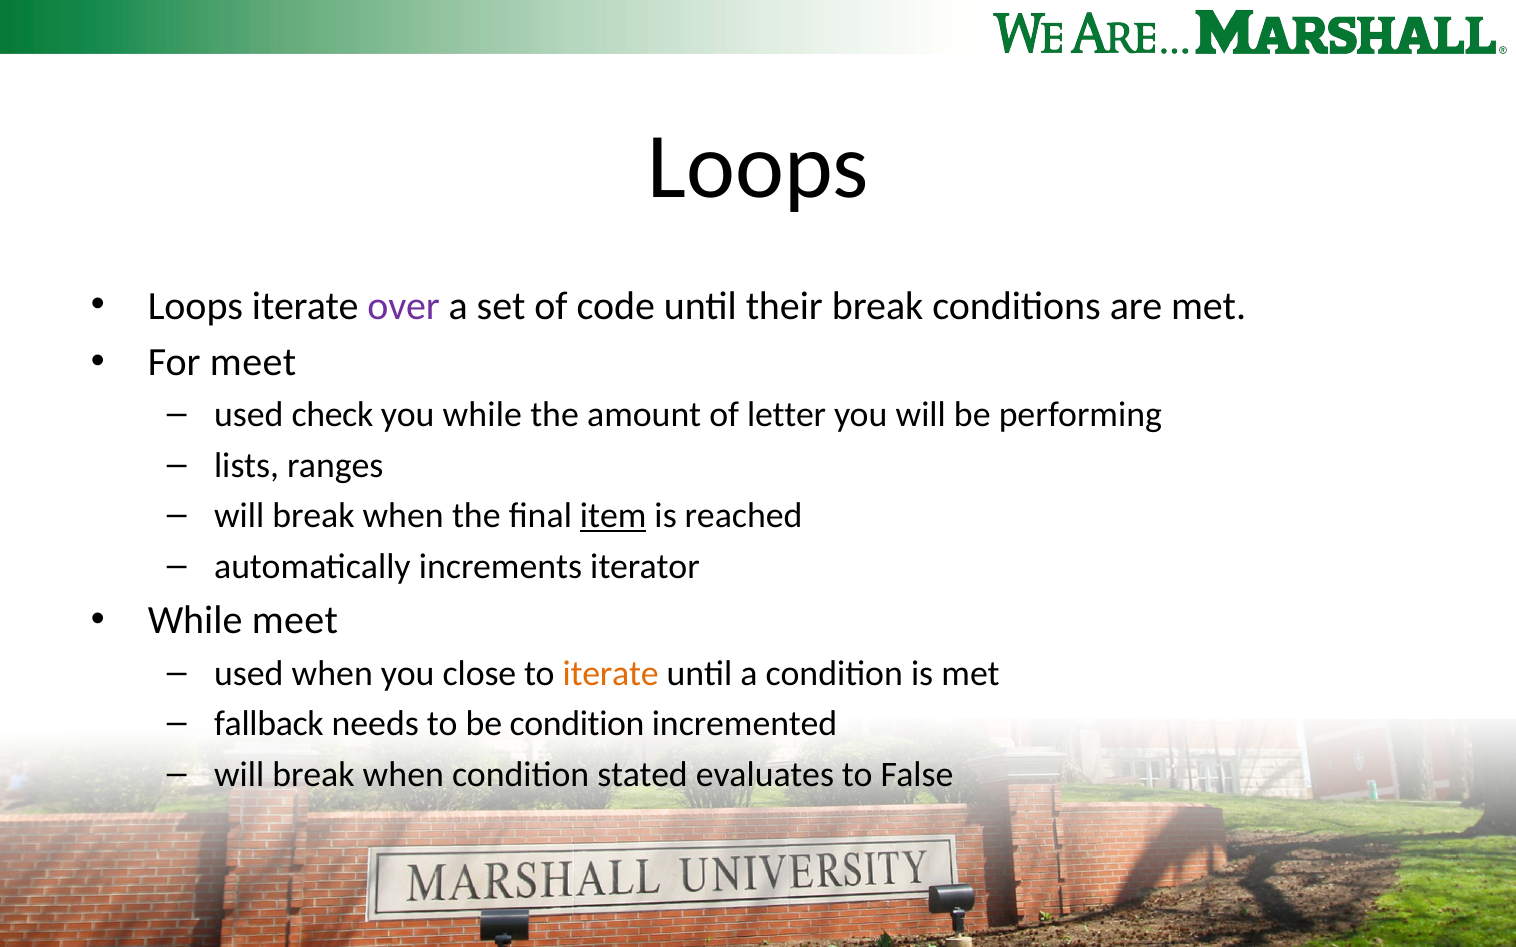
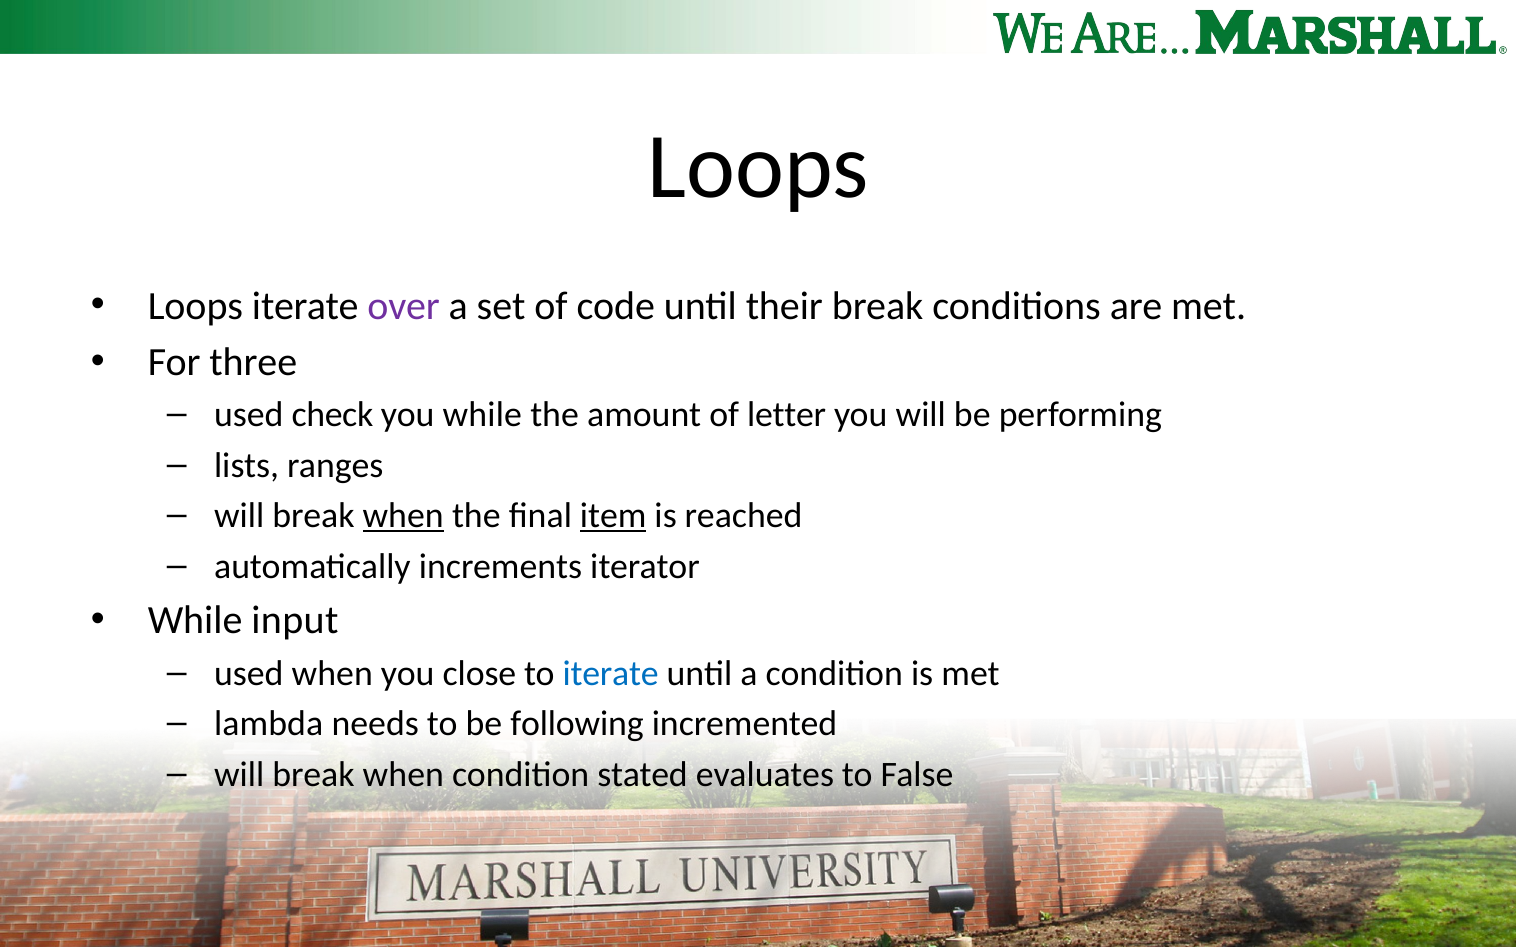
For meet: meet -> three (253, 362)
when underline: none -> present (403, 516)
While meet: meet -> input (295, 621)
iterate colour: orange -> blue (611, 674)
fallback: fallback -> lambda (269, 724)
be condition: condition -> following (577, 724)
